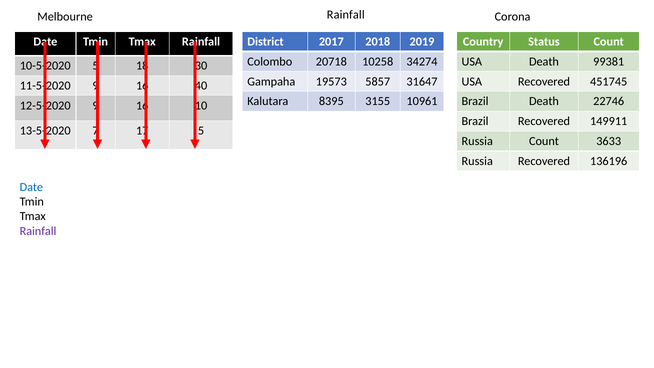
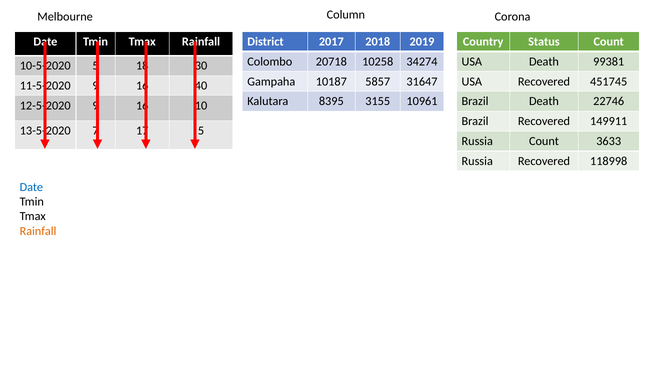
Melbourne Rainfall: Rainfall -> Column (346, 15)
19573: 19573 -> 10187 (331, 81)
136196: 136196 -> 118998 (609, 161)
Rainfall colour: purple -> orange (38, 231)
